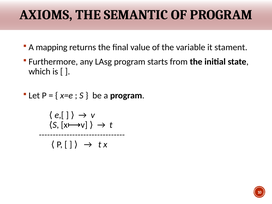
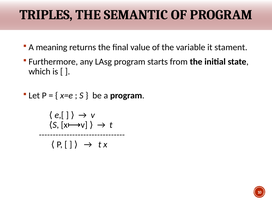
AXIOMS: AXIOMS -> TRIPLES (46, 15)
mapping: mapping -> meaning (52, 47)
